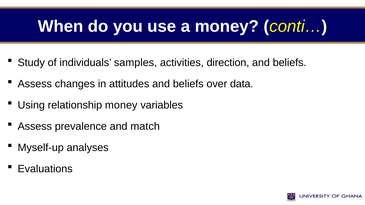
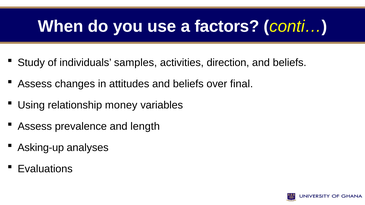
a money: money -> factors (227, 26)
data: data -> final (242, 84)
match: match -> length (145, 127)
Myself-up: Myself-up -> Asking-up (41, 148)
